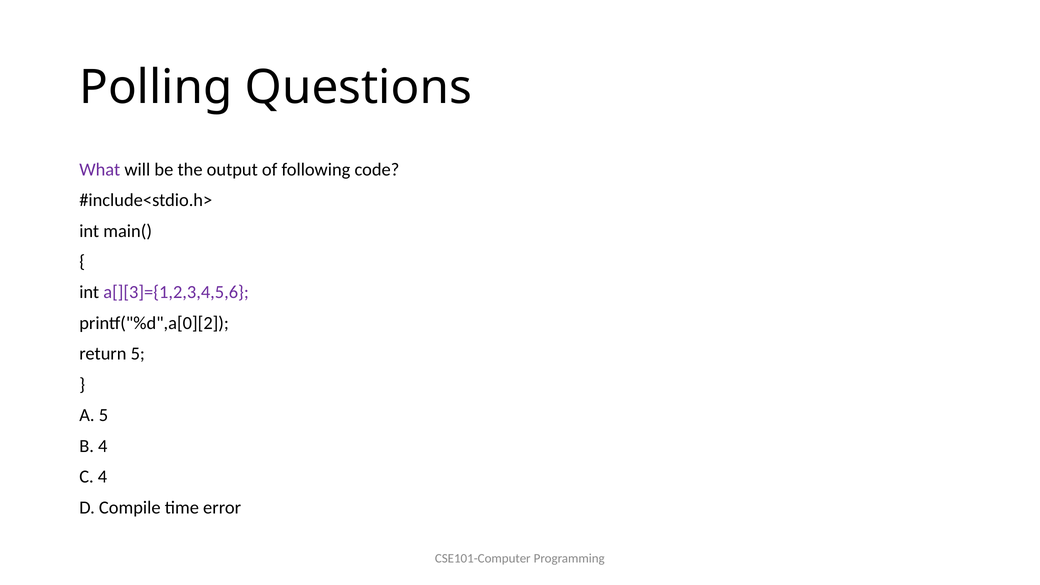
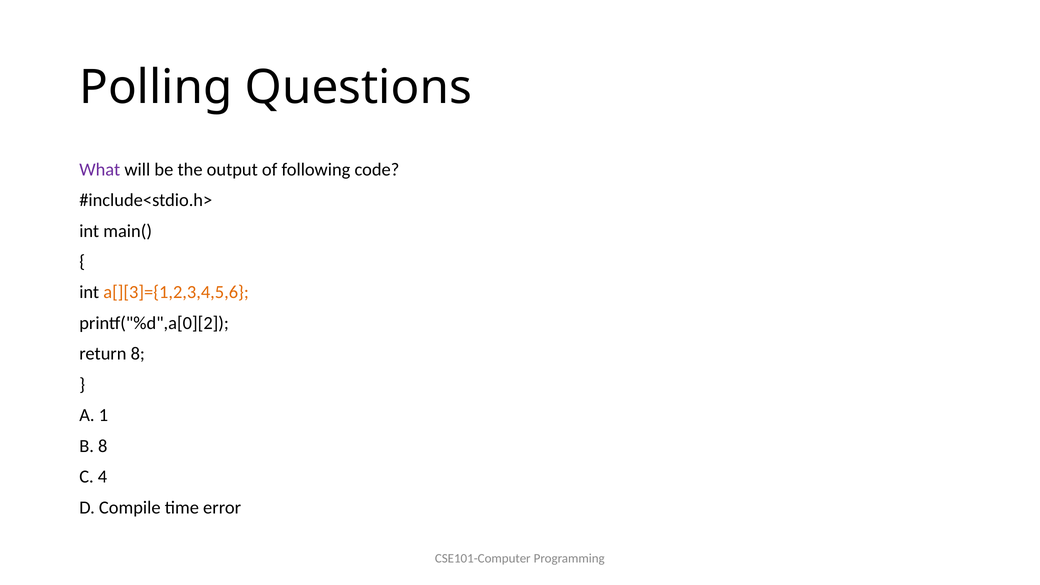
a[][3]={1,2,3,4,5,6 colour: purple -> orange (176, 292)
return 5: 5 -> 8 (138, 354)
A 5: 5 -> 1 (103, 415)
B 4: 4 -> 8 (103, 446)
